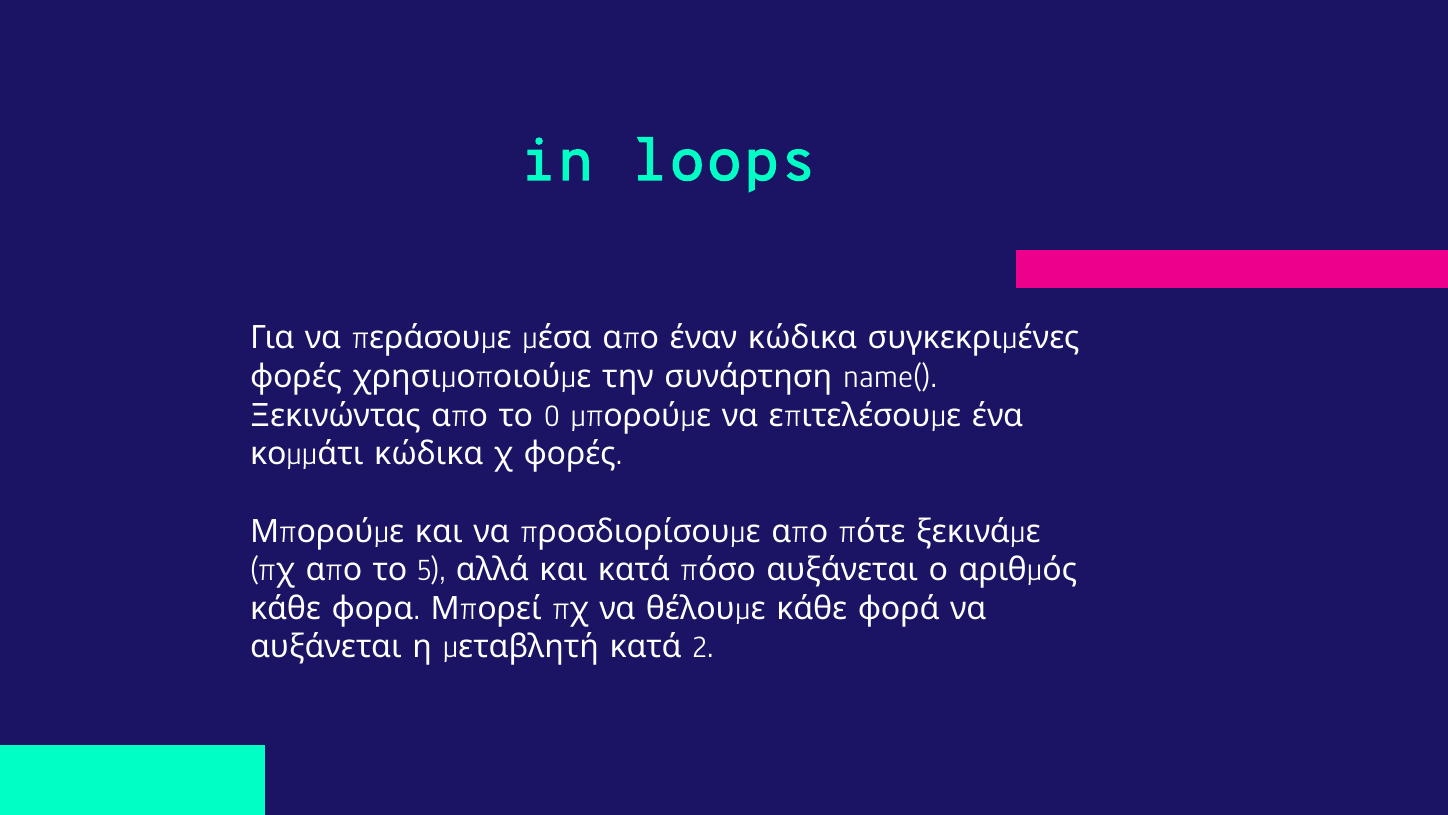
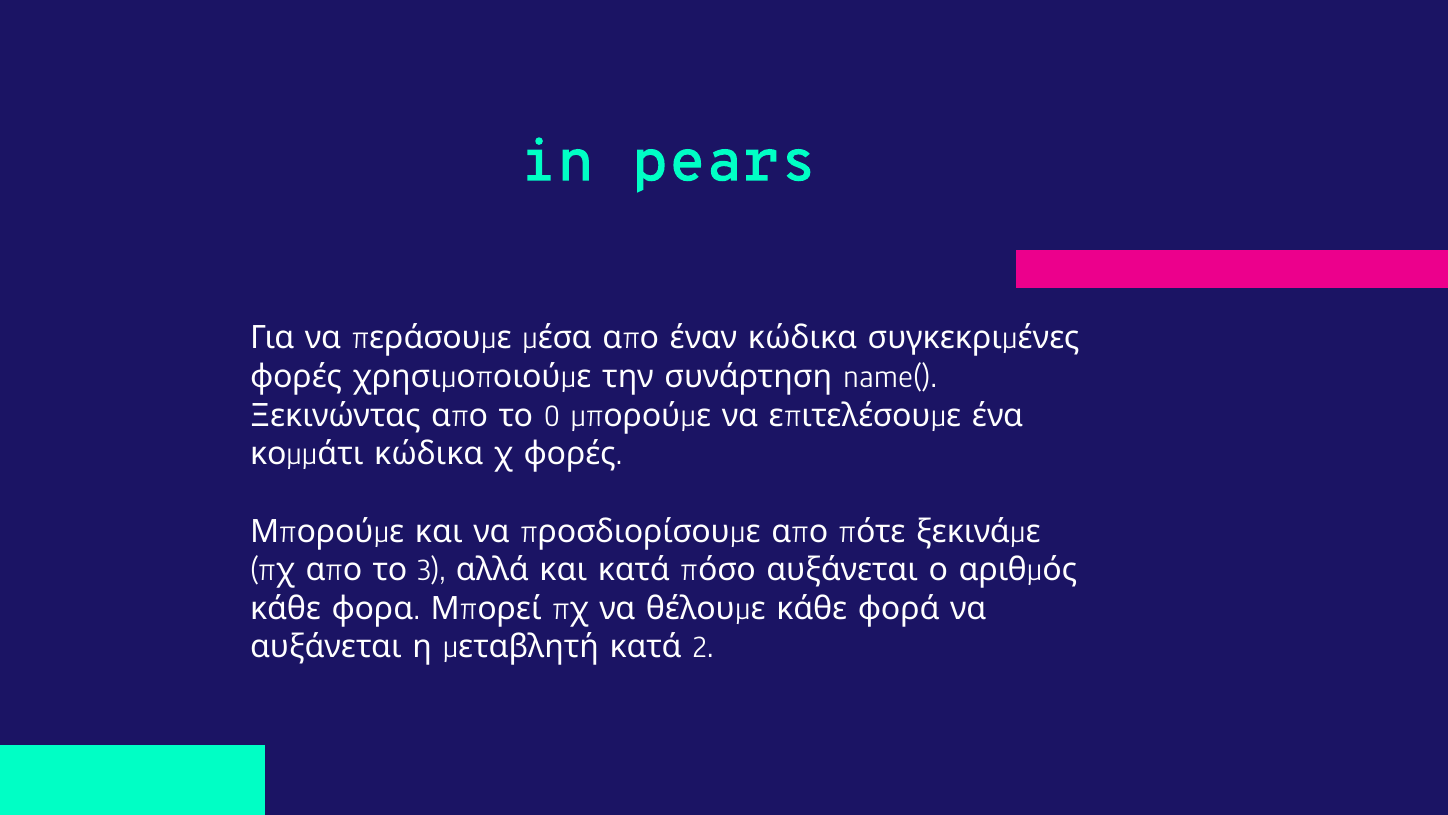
loops: loops -> pears (724, 161)
5: 5 -> 3 (432, 570)
